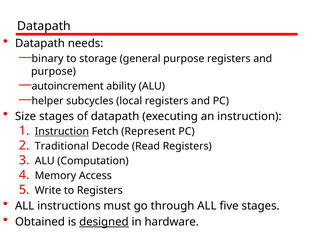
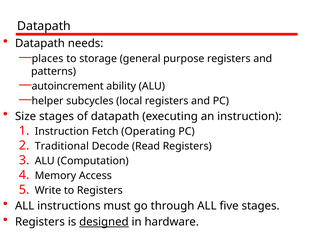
binary: binary -> places (48, 59)
purpose: purpose -> patterns (54, 71)
Instruction underline: present -> none (62, 131)
Represent: Represent -> Operating (148, 131)
Obtained: Obtained -> Registers (40, 222)
